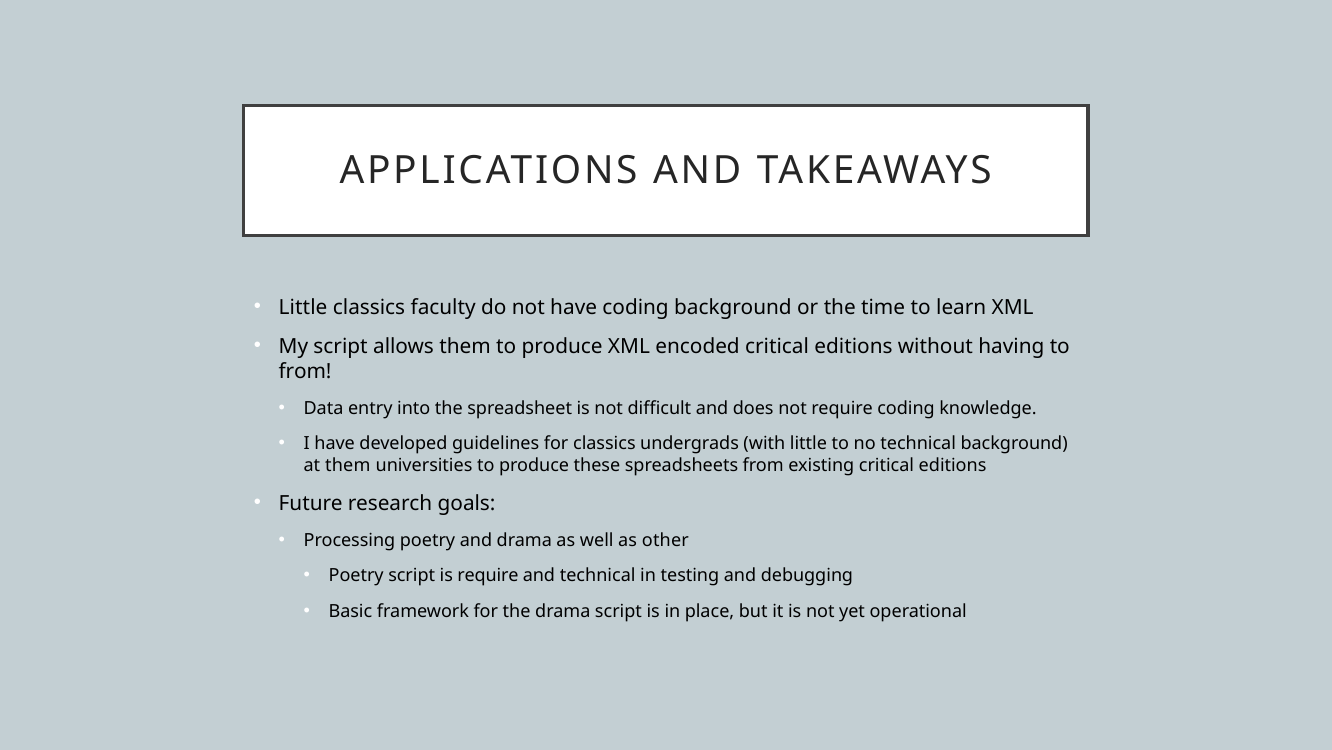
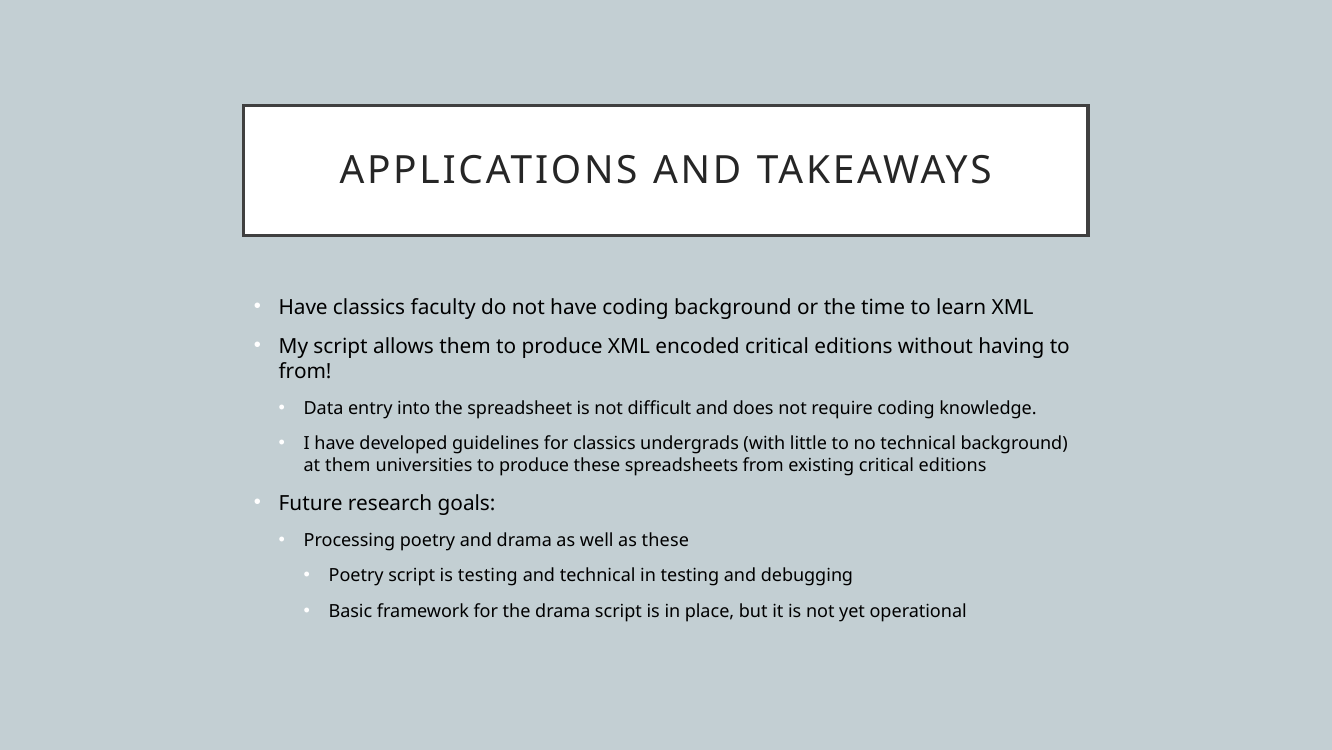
Little: Little -> Have (303, 307)
as other: other -> these (665, 540)
is require: require -> testing (488, 575)
